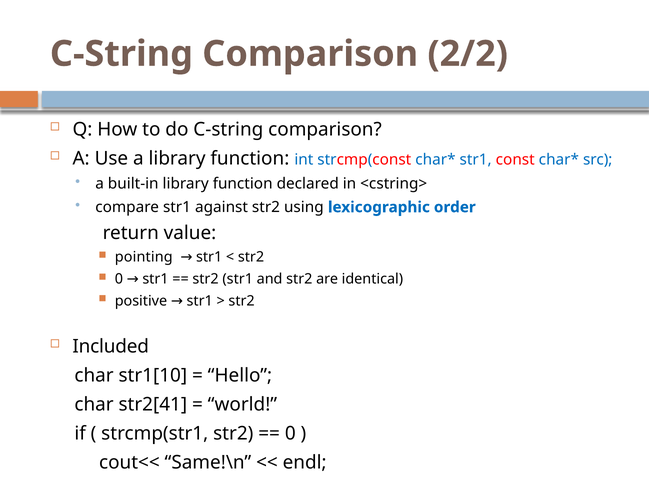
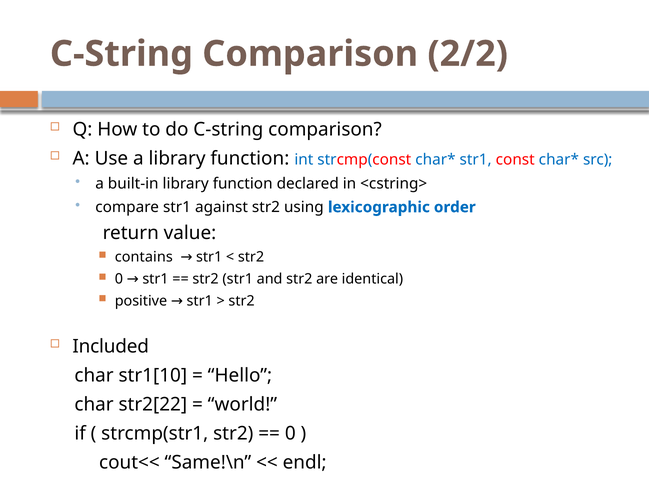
pointing: pointing -> contains (144, 257)
str2[41: str2[41 -> str2[22 (153, 404)
